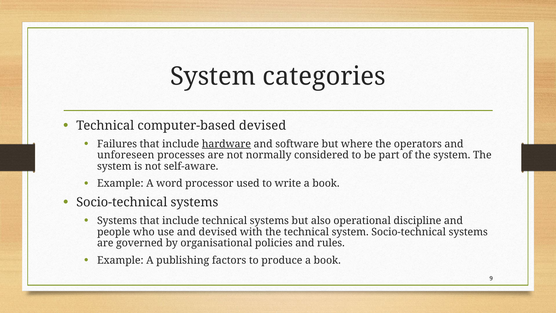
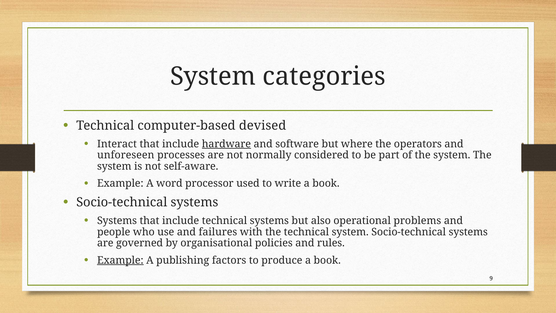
Failures: Failures -> Interact (117, 144)
discipline: discipline -> problems (417, 220)
and devised: devised -> failures (218, 232)
Example underline: none -> present (120, 260)
